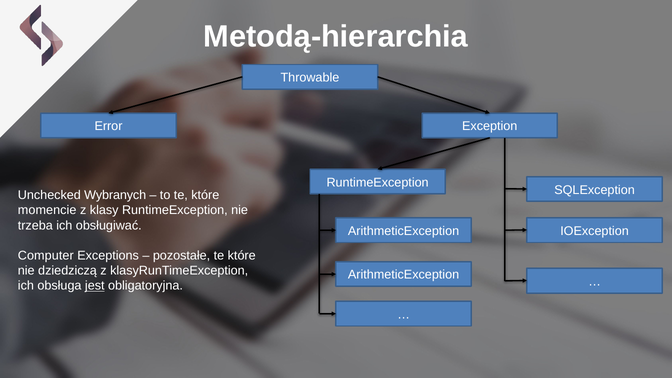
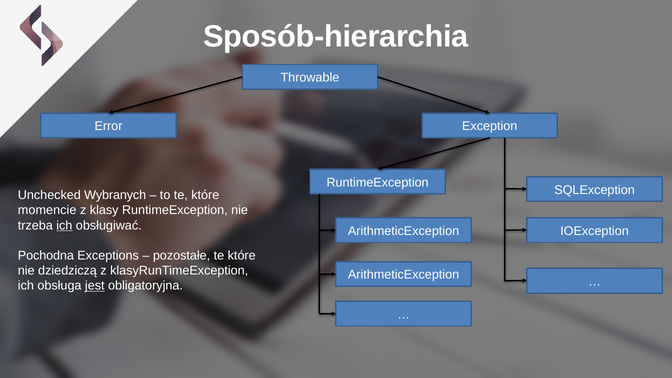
Metodą-hierarchia: Metodą-hierarchia -> Sposób-hierarchia (336, 37)
ich underline: none -> present (64, 225)
Computer: Computer -> Pochodna (46, 256)
